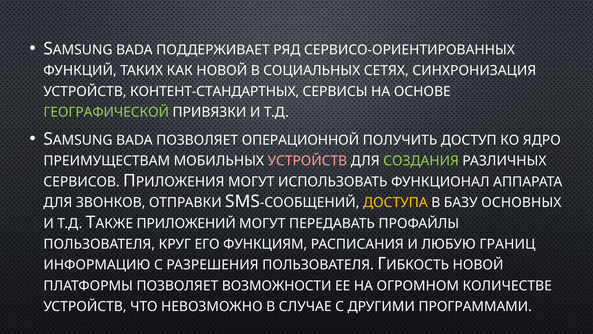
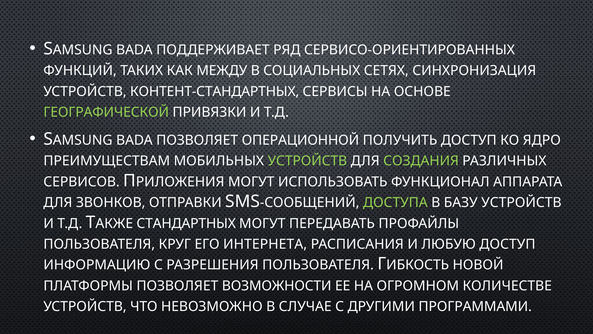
КАК НОВОЙ: НОВОЙ -> МЕЖДУ (222, 71)
УСТРОЙСТВ colour: pink -> light green (307, 161)
ДОСТУПА colour: yellow -> light green (395, 202)
БАЗУ ОСНОВНЫХ: ОСНОВНЫХ -> УСТРОЙСТВ (521, 202)
ПРИЛОЖЕНИЙ: ПРИЛОЖЕНИЙ -> СТАНДАРТНЫХ (186, 223)
ФУНКЦИЯМ: ФУНКЦИЯМ -> ИНТЕРНЕТА (265, 244)
ЛЮБУЮ ГРАНИЦ: ГРАНИЦ -> ДОСТУП (507, 244)
